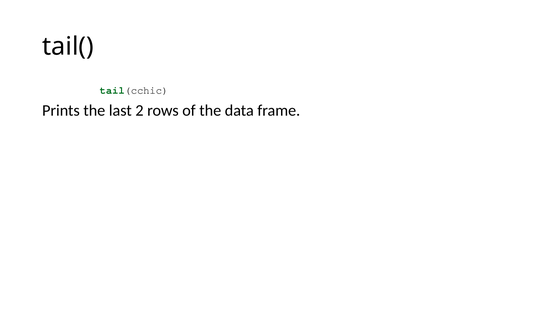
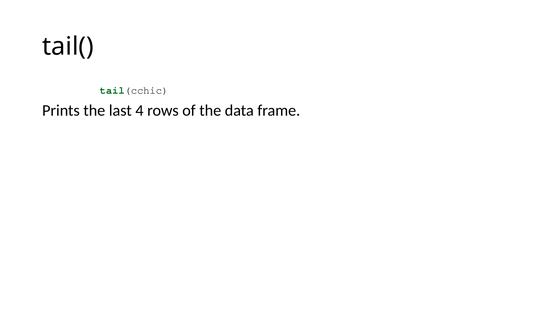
2: 2 -> 4 (139, 110)
